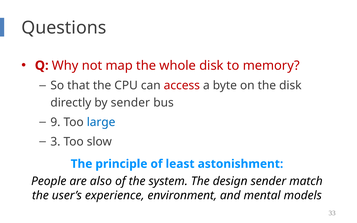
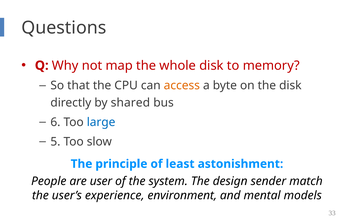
access colour: red -> orange (182, 86)
by sender: sender -> shared (130, 103)
9: 9 -> 6 (55, 122)
3: 3 -> 5 (55, 142)
also: also -> user (101, 181)
